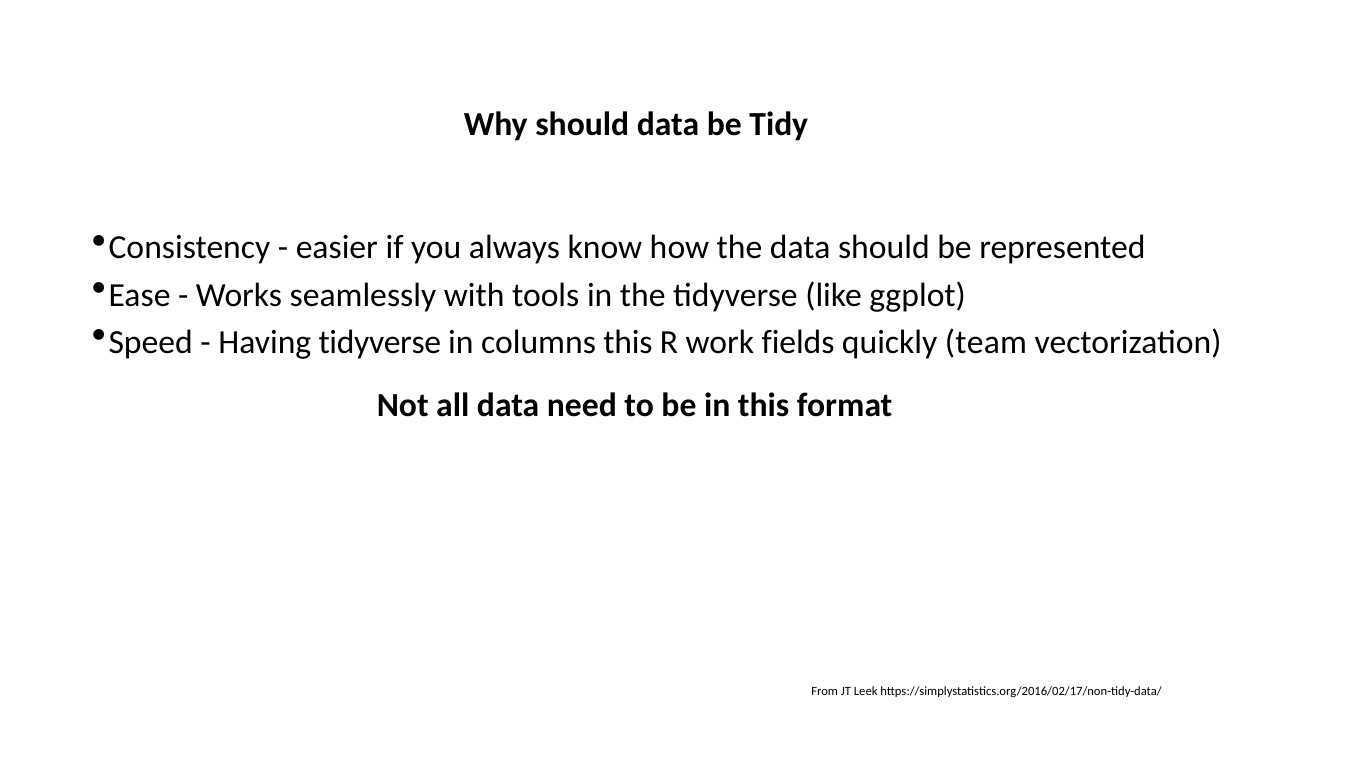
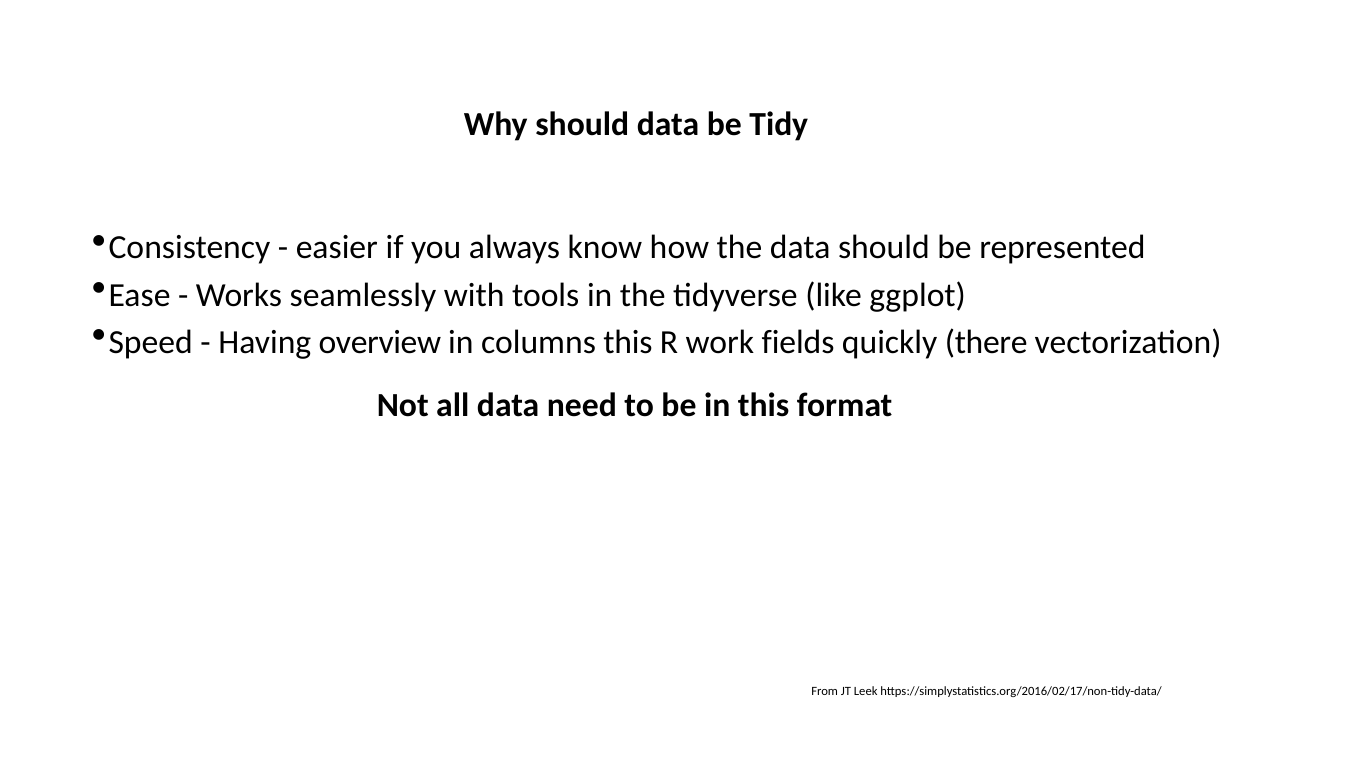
Having tidyverse: tidyverse -> overview (380, 342)
team: team -> there (986, 342)
